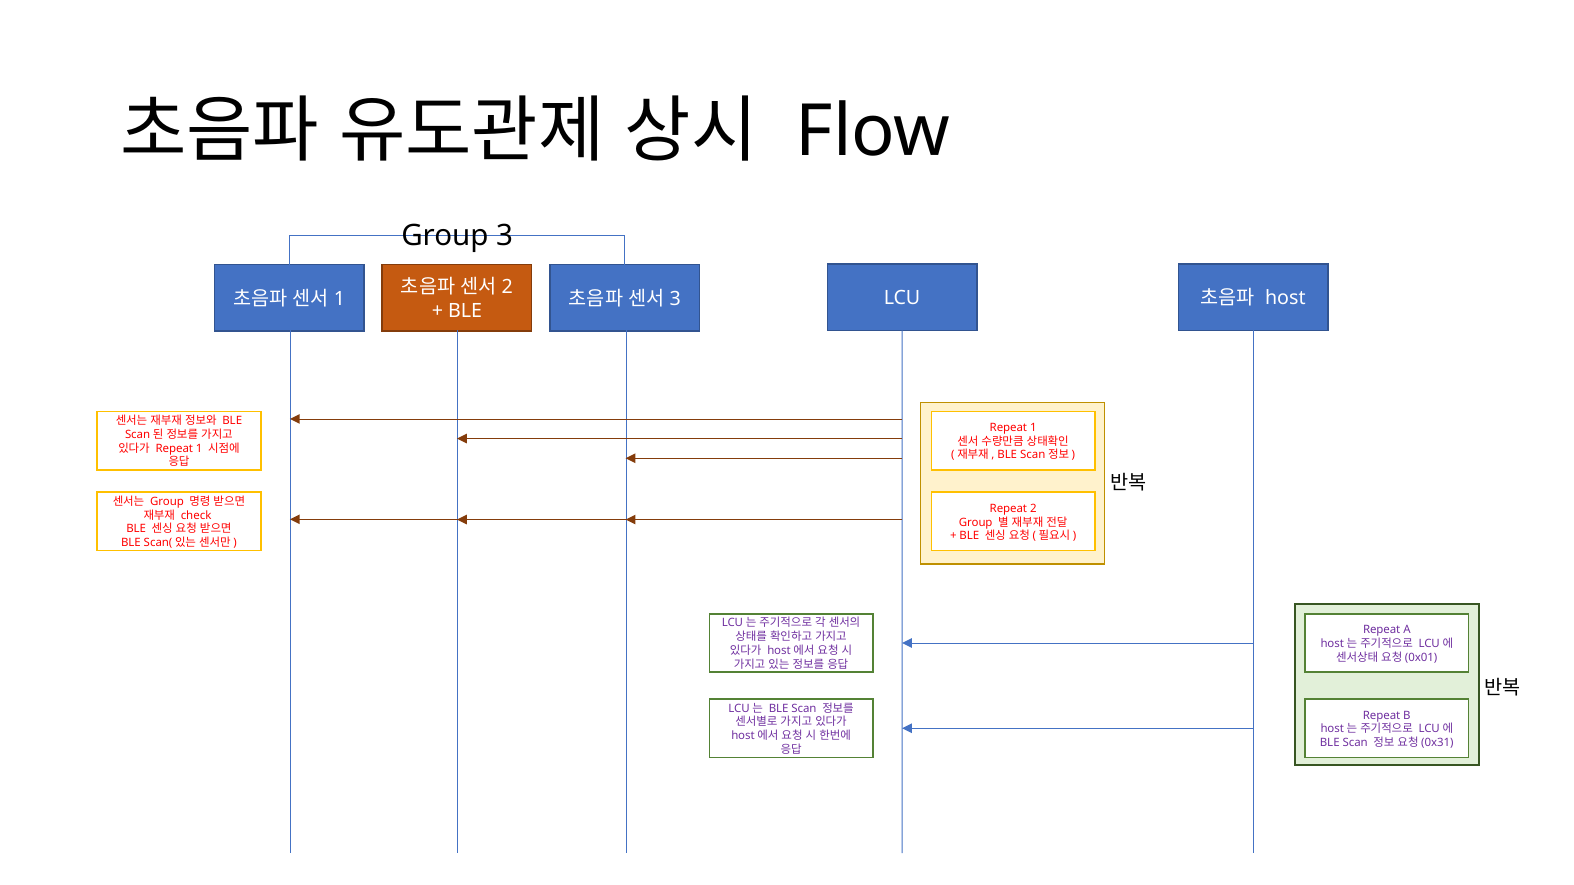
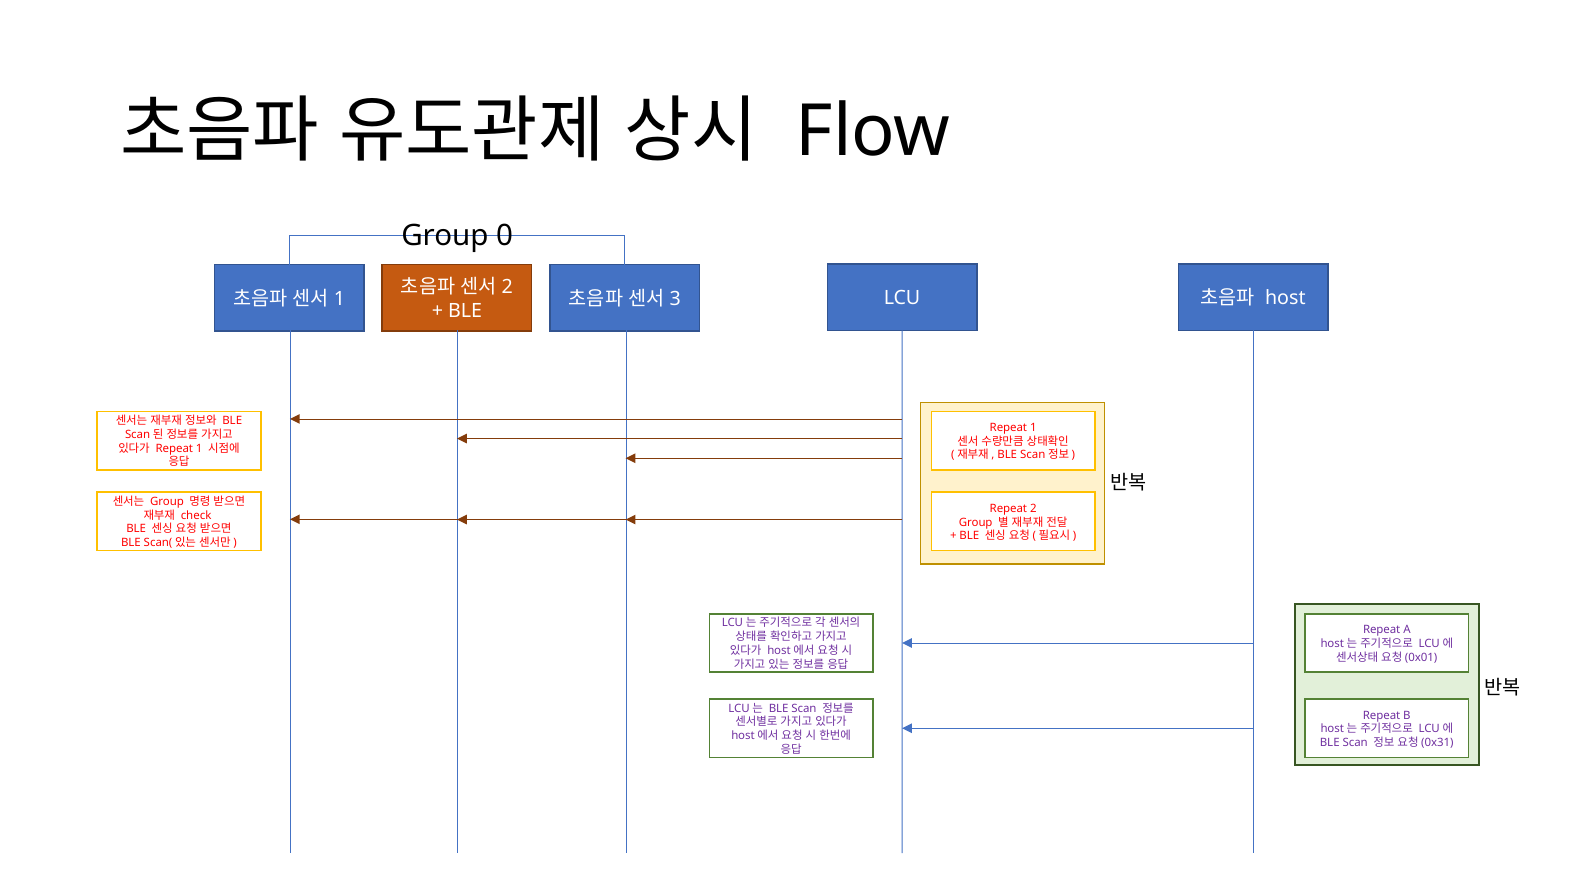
3: 3 -> 0 (505, 236)
